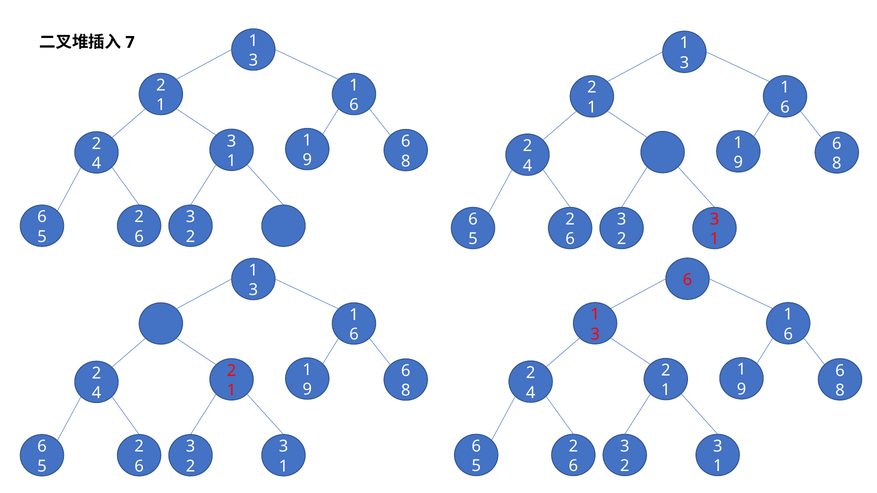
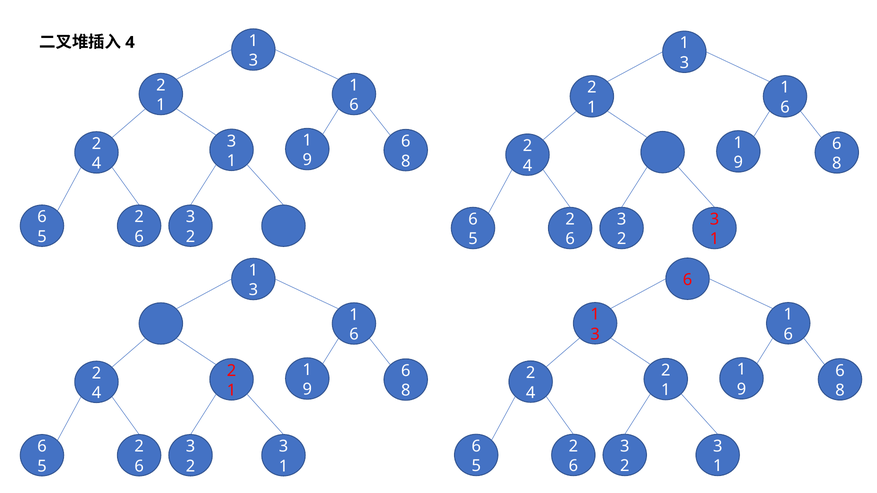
7: 7 -> 4 (130, 42)
